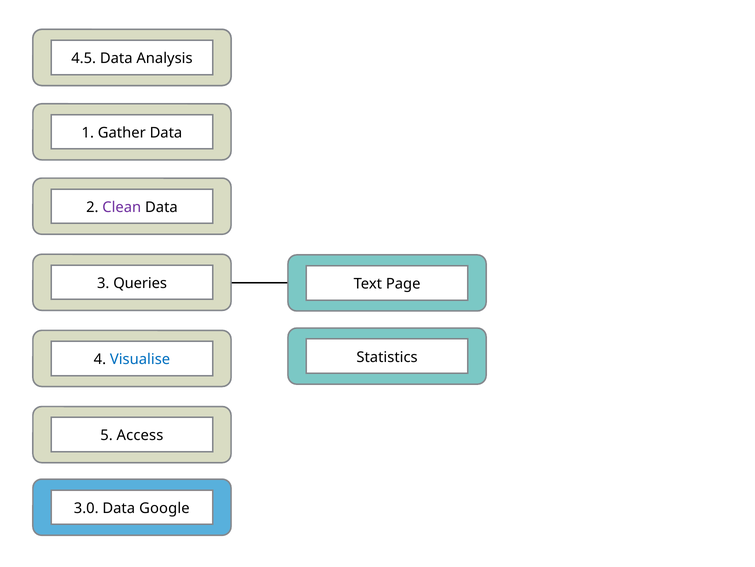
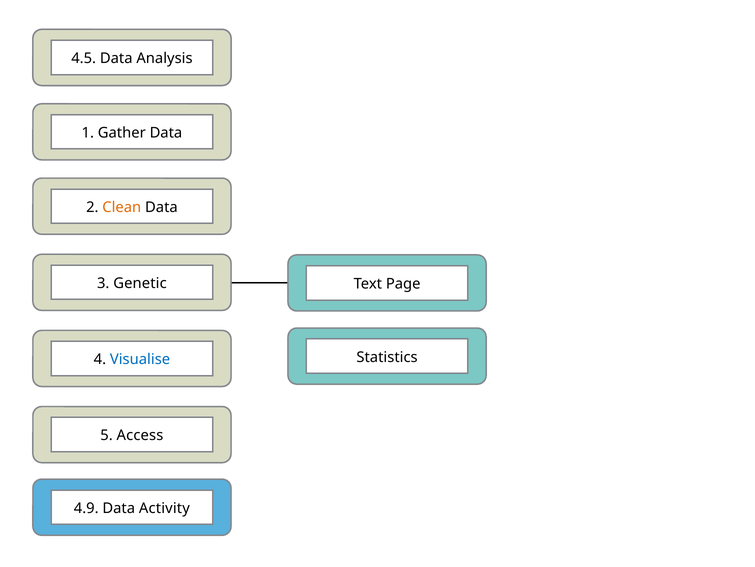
Clean colour: purple -> orange (122, 207)
Queries: Queries -> Genetic (140, 283)
3.0: 3.0 -> 4.9 (86, 508)
Google: Google -> Activity (164, 508)
